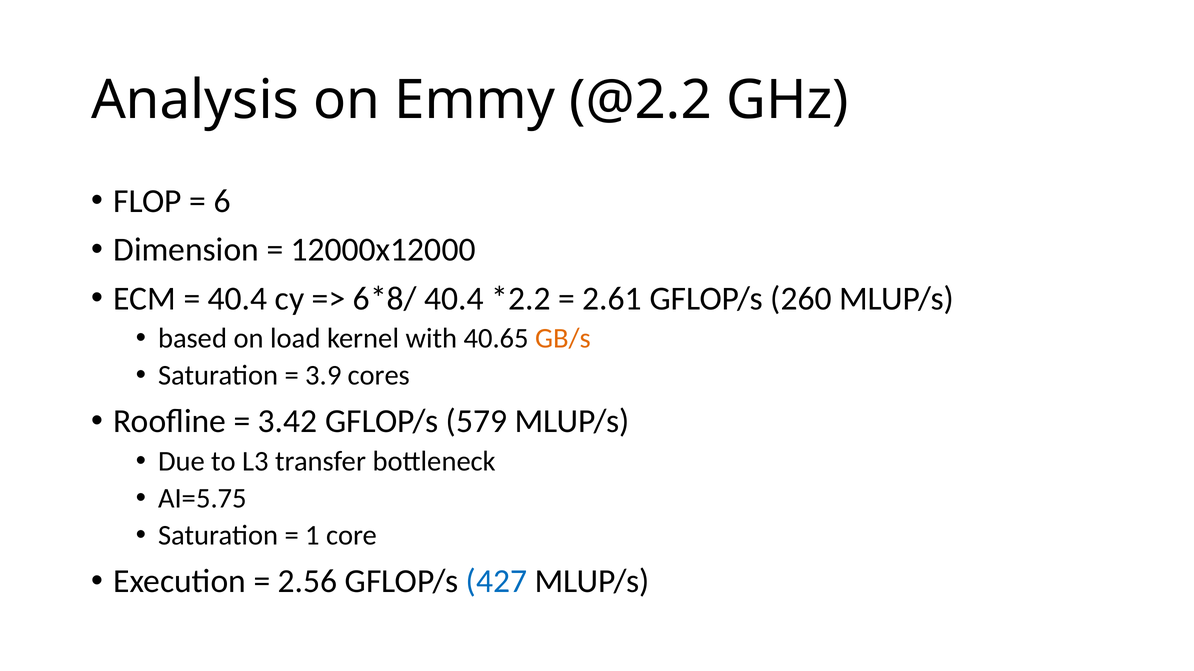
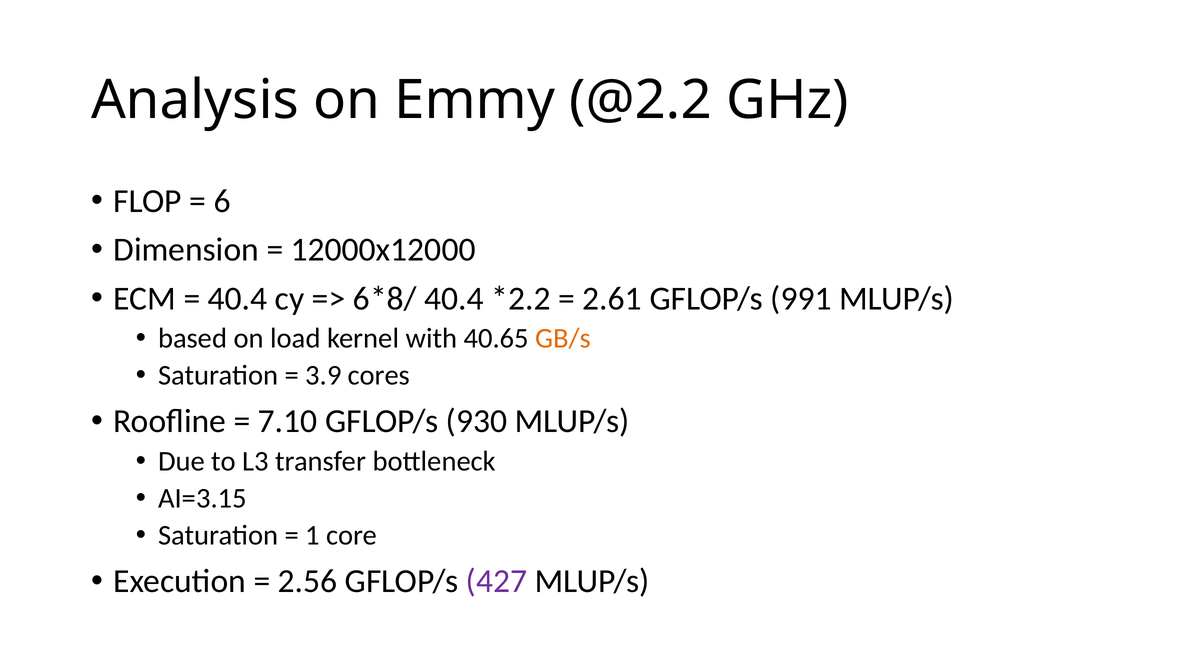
260: 260 -> 991 (801, 299)
3.42: 3.42 -> 7.10 (288, 422)
579: 579 -> 930 (477, 422)
AI=5.75: AI=5.75 -> AI=3.15 (203, 499)
427 colour: blue -> purple (496, 582)
